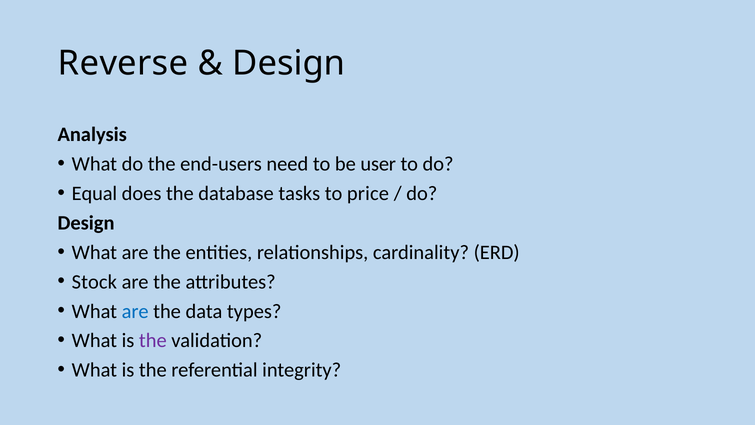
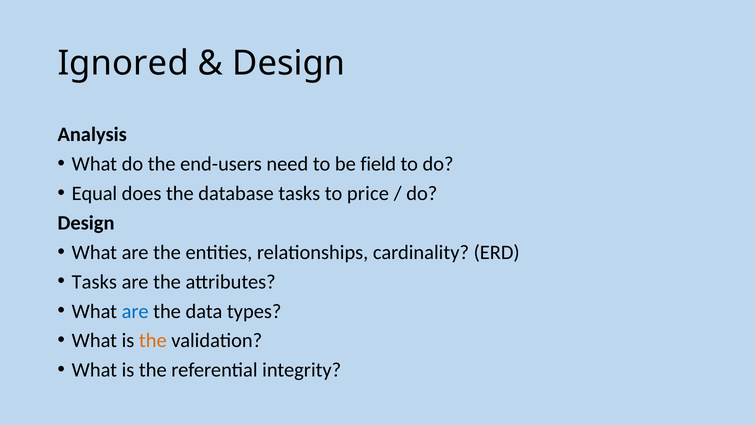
Reverse: Reverse -> Ignored (123, 63)
user: user -> field (378, 164)
Stock: Stock -> Tasks (94, 282)
the colour: purple -> orange (153, 340)
